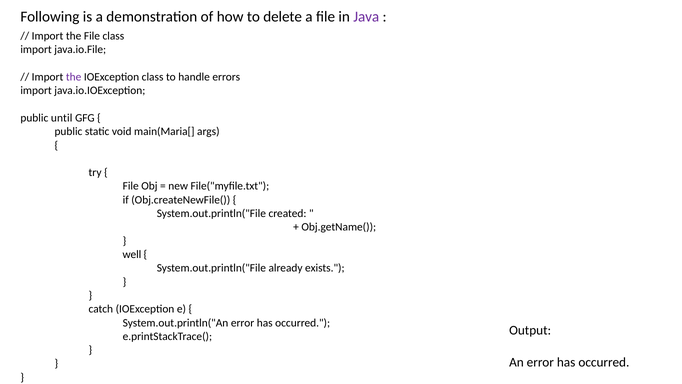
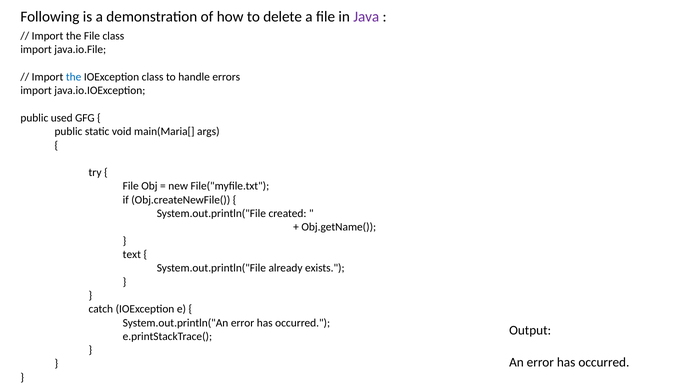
the colour: purple -> blue (74, 77)
until: until -> used (62, 118)
well: well -> text (132, 254)
